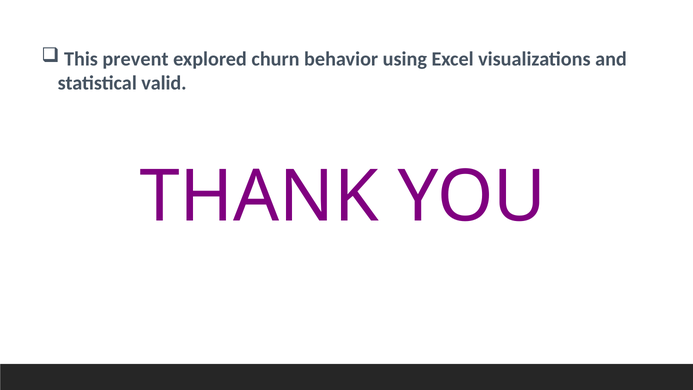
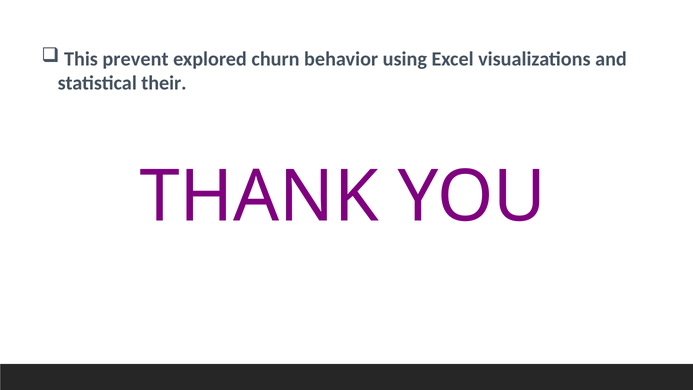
valid: valid -> their (164, 83)
